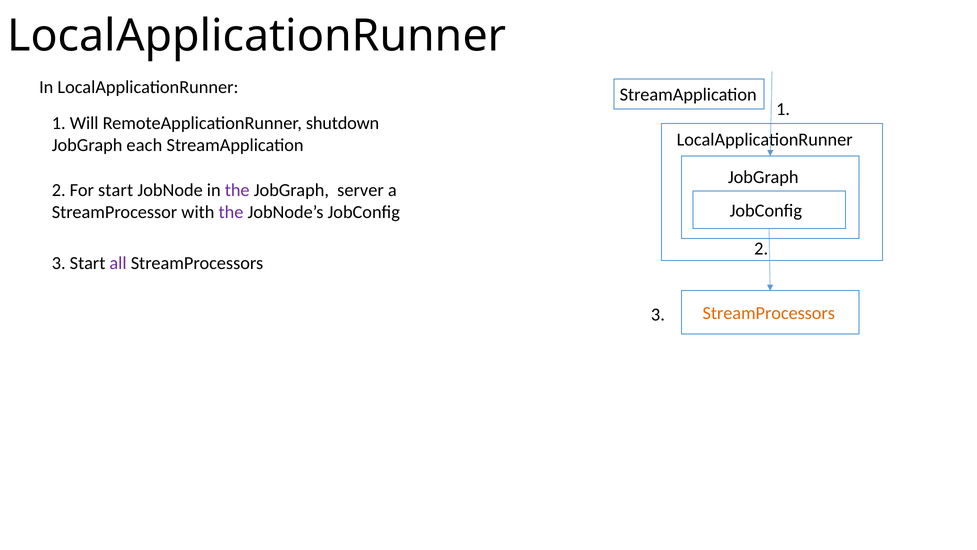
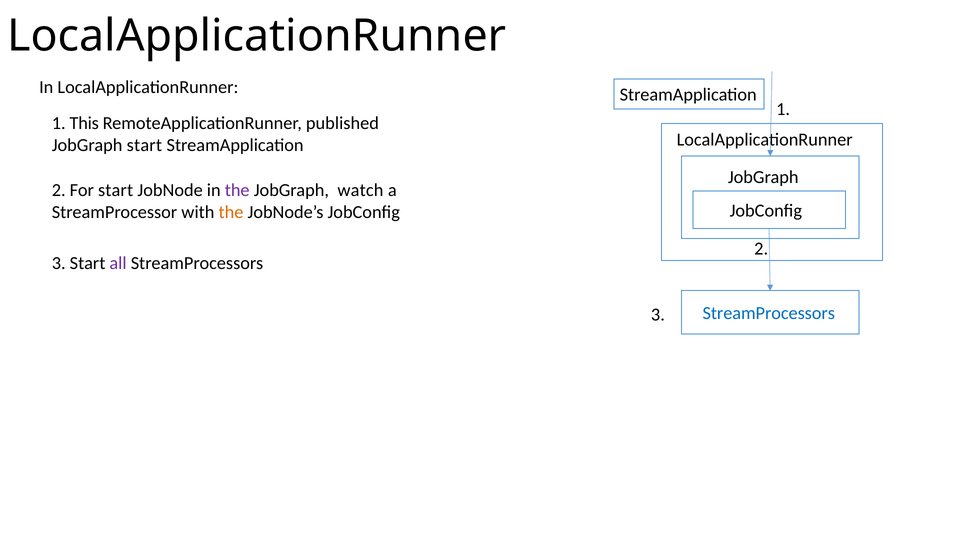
Will: Will -> This (84, 123)
shutdown: shutdown -> published (342, 123)
JobGraph each: each -> start (144, 145)
server: server -> watch (360, 190)
the colour: purple -> orange (231, 212)
StreamProcessors colour: orange -> blue (769, 313)
